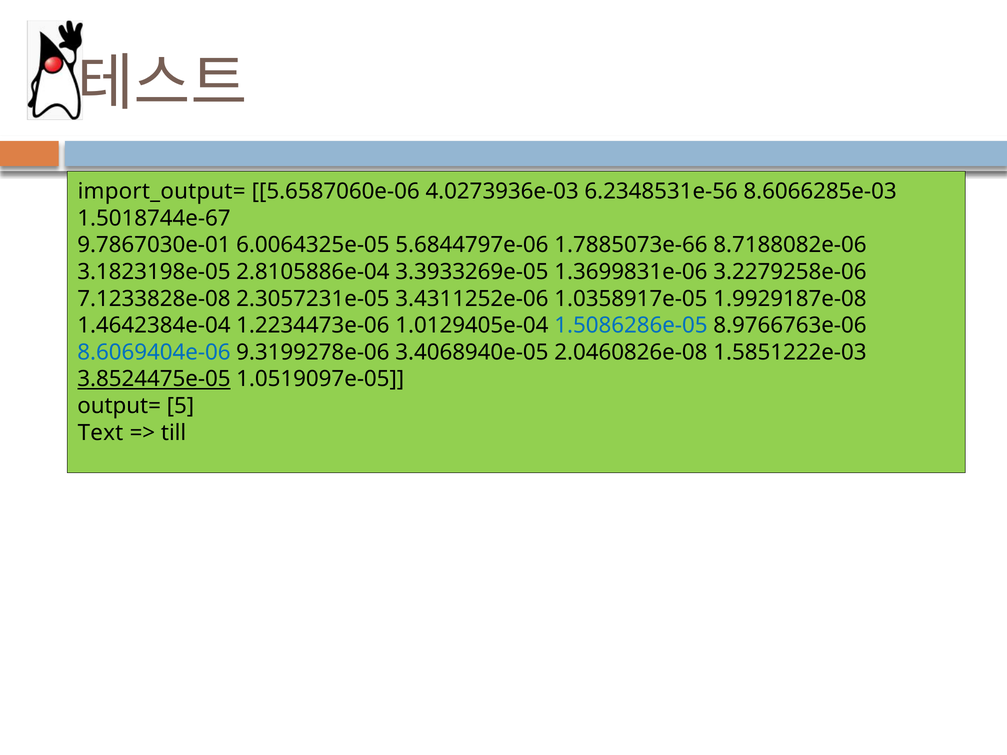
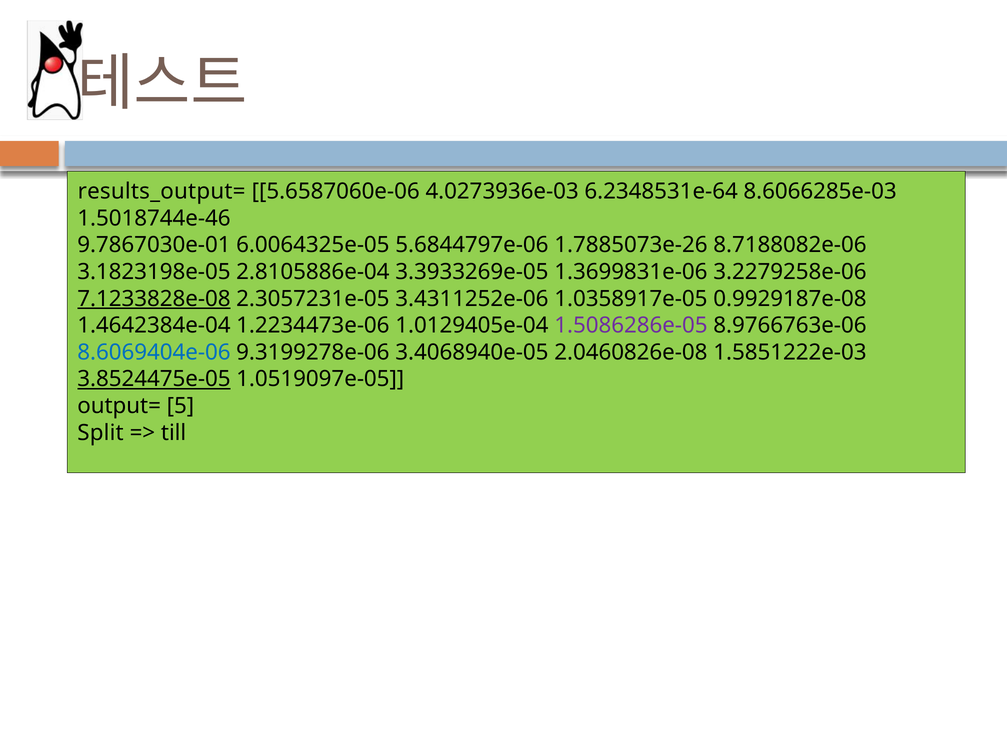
import_output=: import_output= -> results_output= (162, 191)
6.2348531e-56: 6.2348531e-56 -> 6.2348531e-64 (661, 191)
1.5018744e-67: 1.5018744e-67 -> 1.5018744e-46 (154, 218)
1.7885073e-66: 1.7885073e-66 -> 1.7885073e-26 (631, 245)
7.1233828e-08 underline: none -> present (154, 299)
1.9929187e-08: 1.9929187e-08 -> 0.9929187e-08 (790, 299)
1.5086286e-05 colour: blue -> purple (631, 326)
Text: Text -> Split (100, 433)
